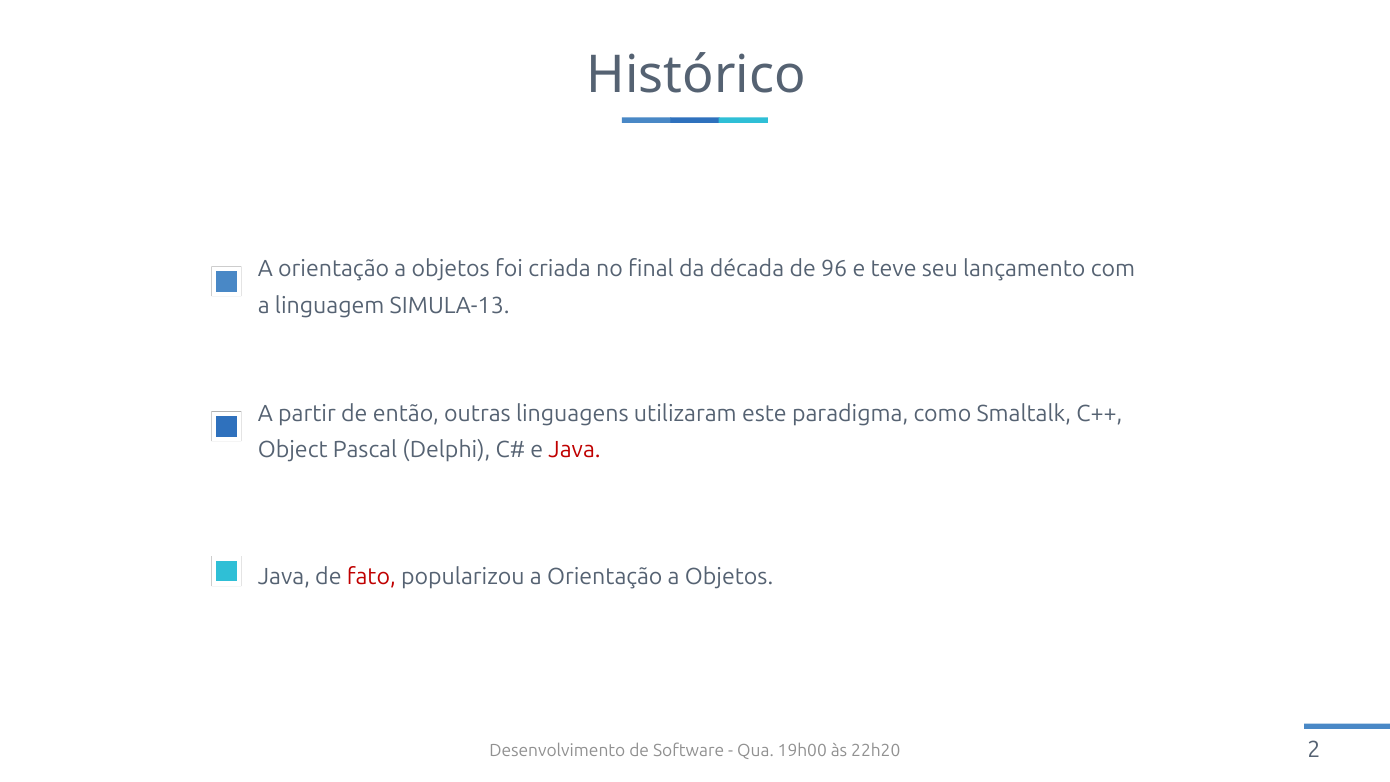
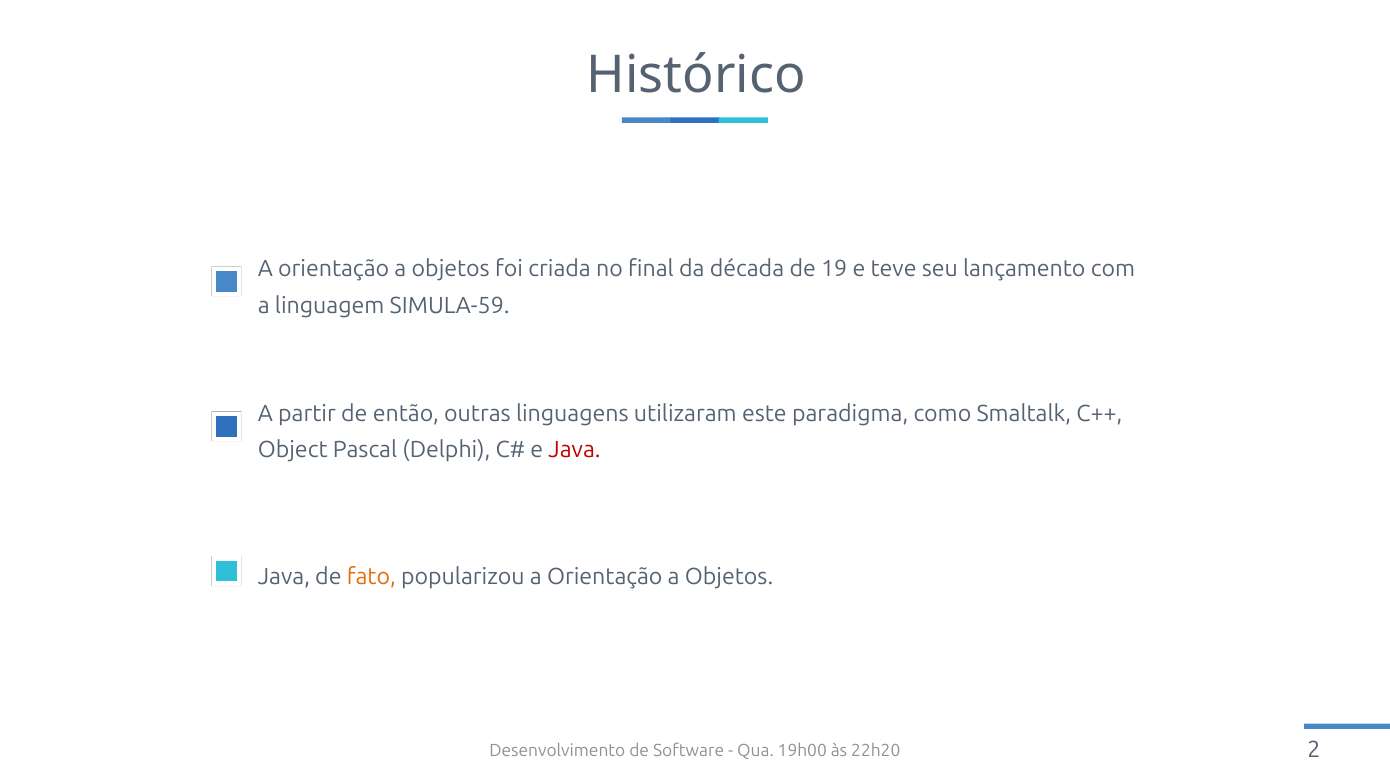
96: 96 -> 19 (834, 269)
SIMULA-13: SIMULA-13 -> SIMULA-59 (450, 305)
fato colour: red -> orange (371, 576)
